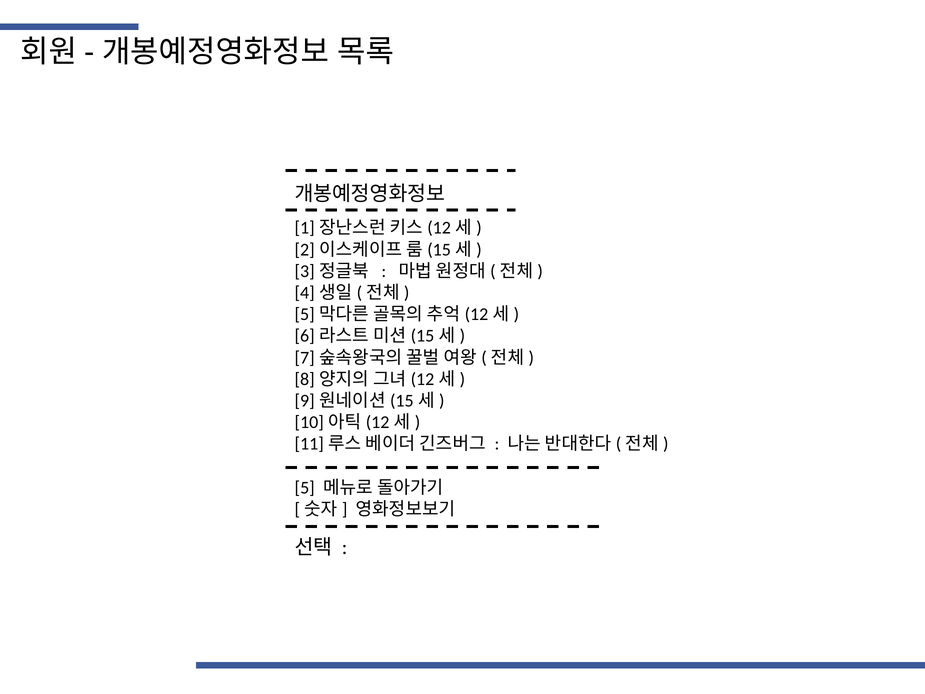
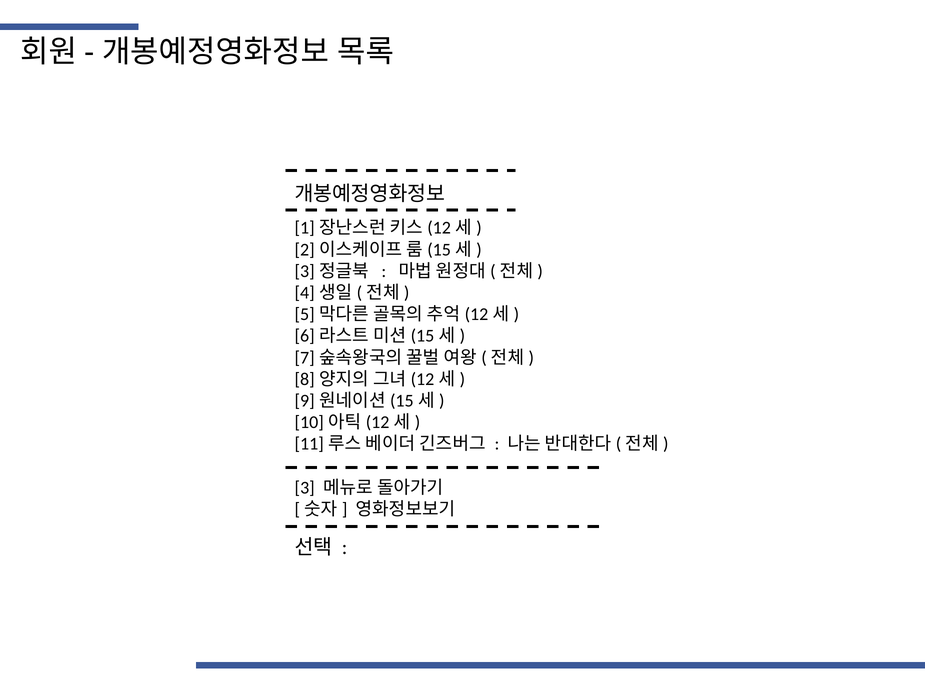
5: 5 -> 3 (305, 488)
